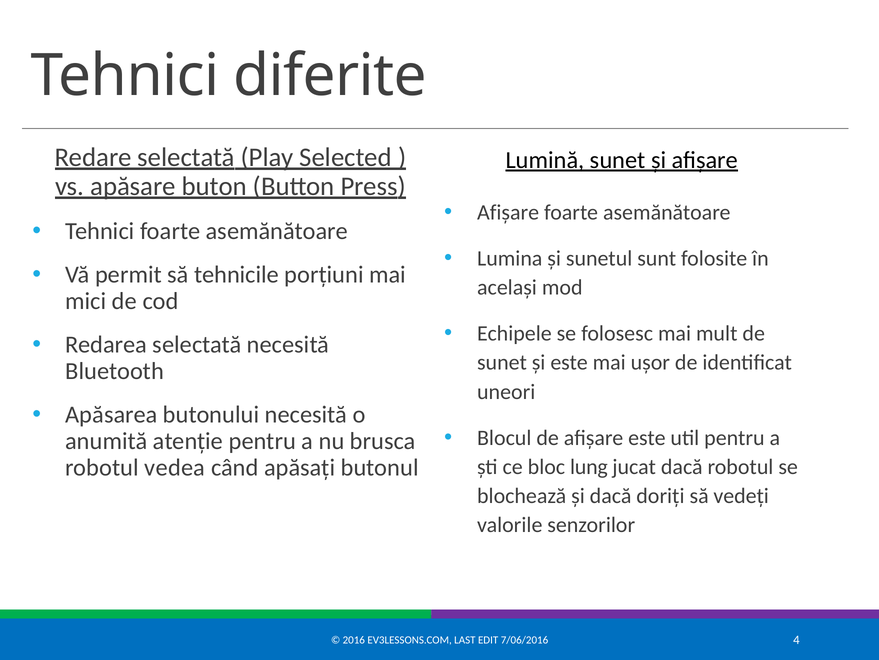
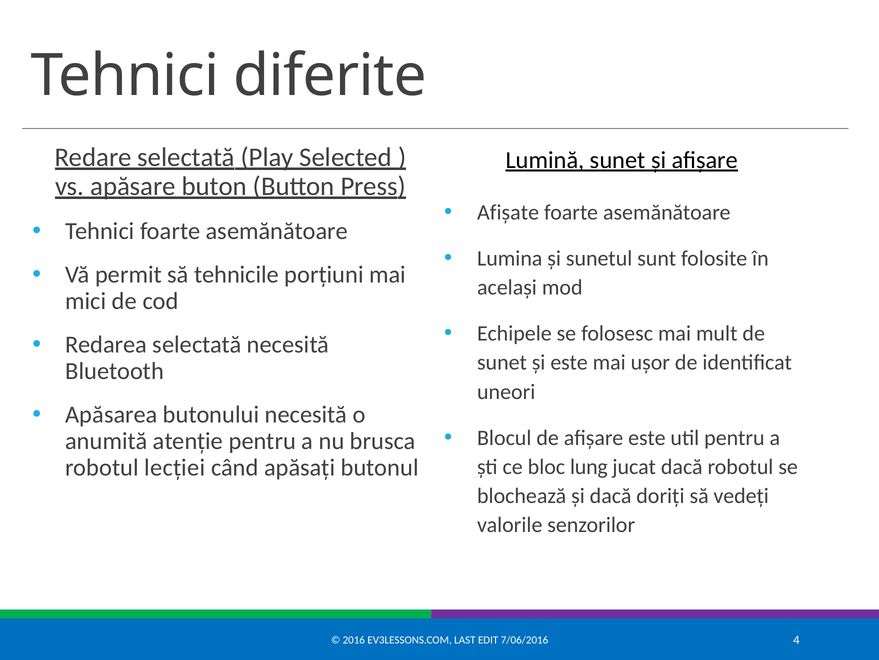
Afișare: Afișare -> Afișate (508, 212)
vedea: vedea -> lecției (175, 467)
